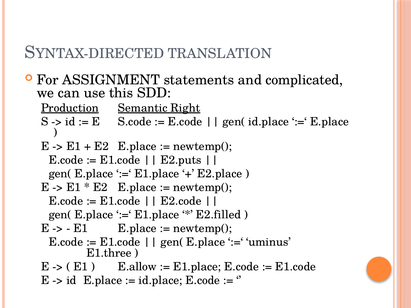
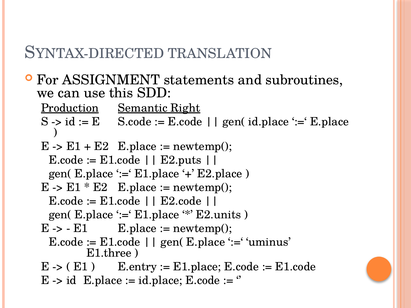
complicated: complicated -> subroutines (304, 80)
E2.filled: E2.filled -> E2.units (219, 215)
E.allow: E.allow -> E.entry (137, 267)
